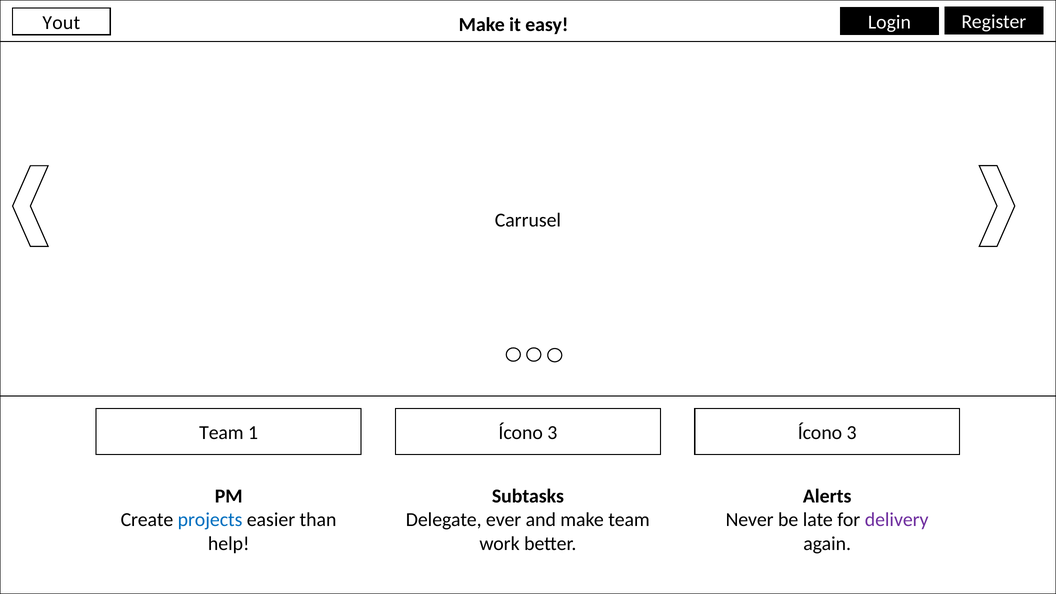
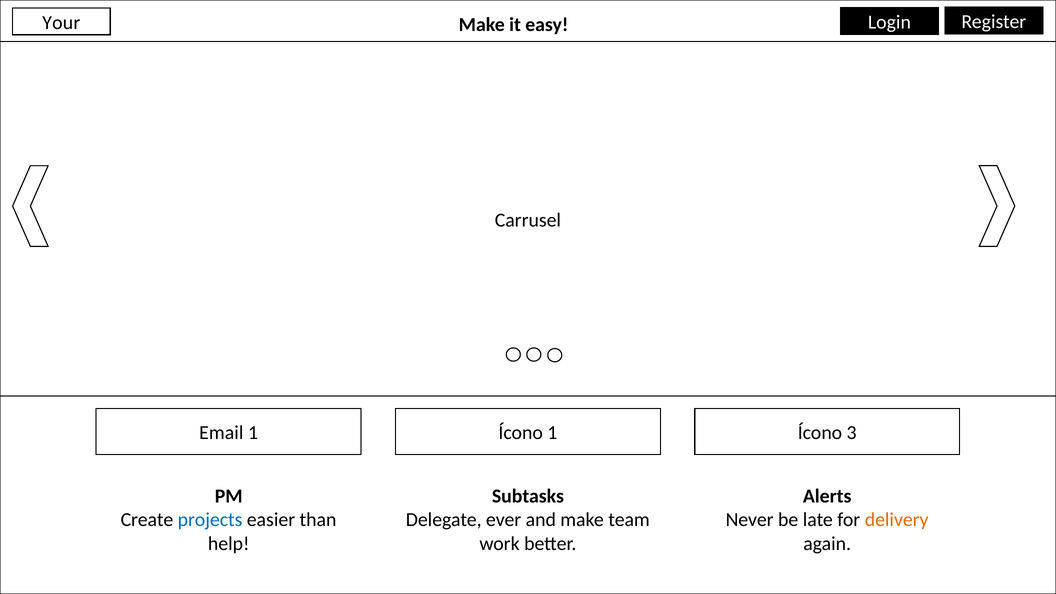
Yout: Yout -> Your (61, 23)
Team: Team -> Email (221, 433)
3: 3 -> 1 (552, 433)
delivery colour: purple -> orange (897, 520)
